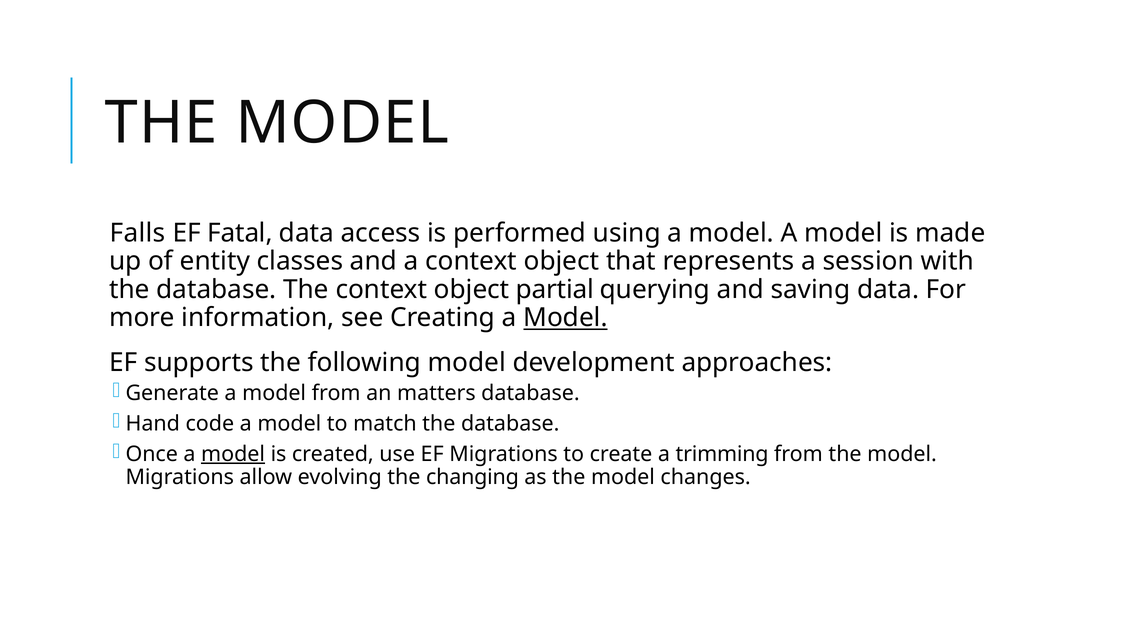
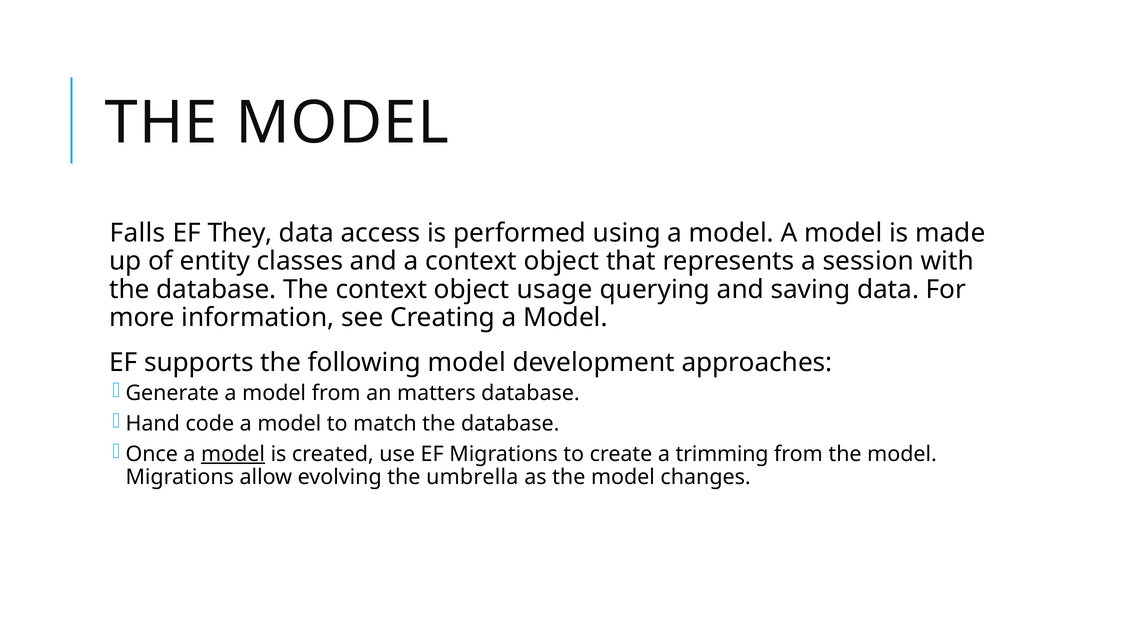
Fatal: Fatal -> They (240, 233)
partial: partial -> usage (555, 290)
Model underline: present -> none (566, 318)
changing: changing -> umbrella (472, 478)
